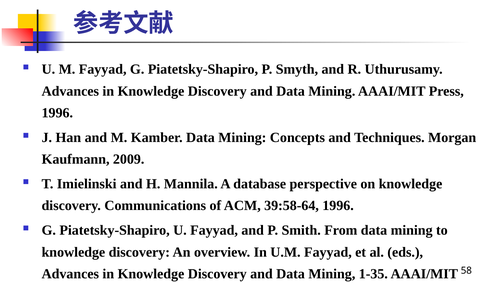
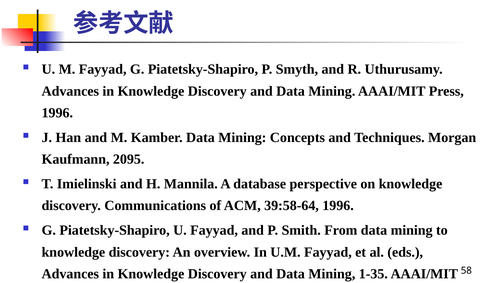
2009: 2009 -> 2095 (129, 159)
